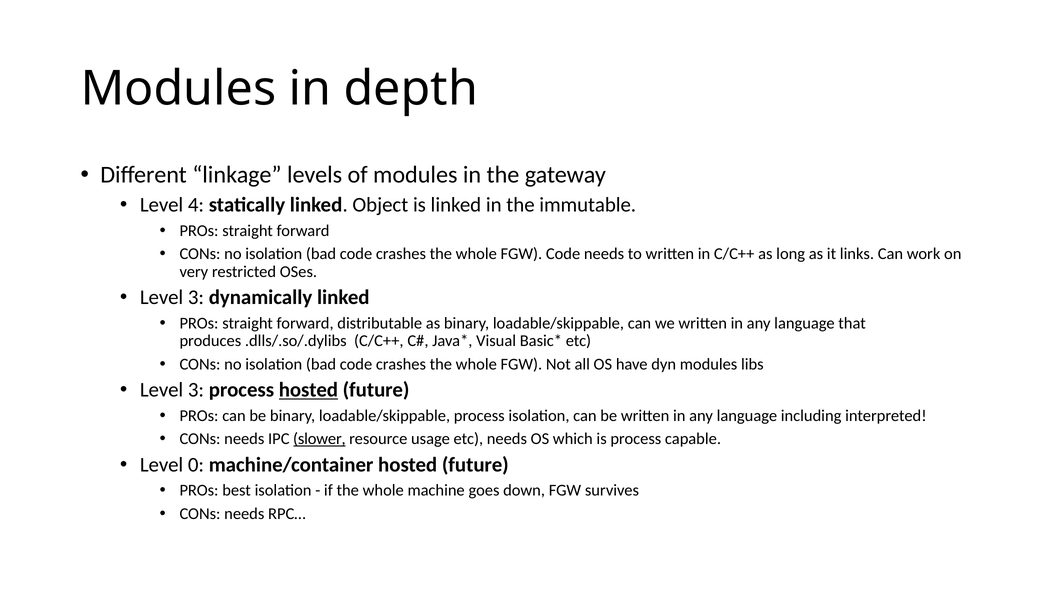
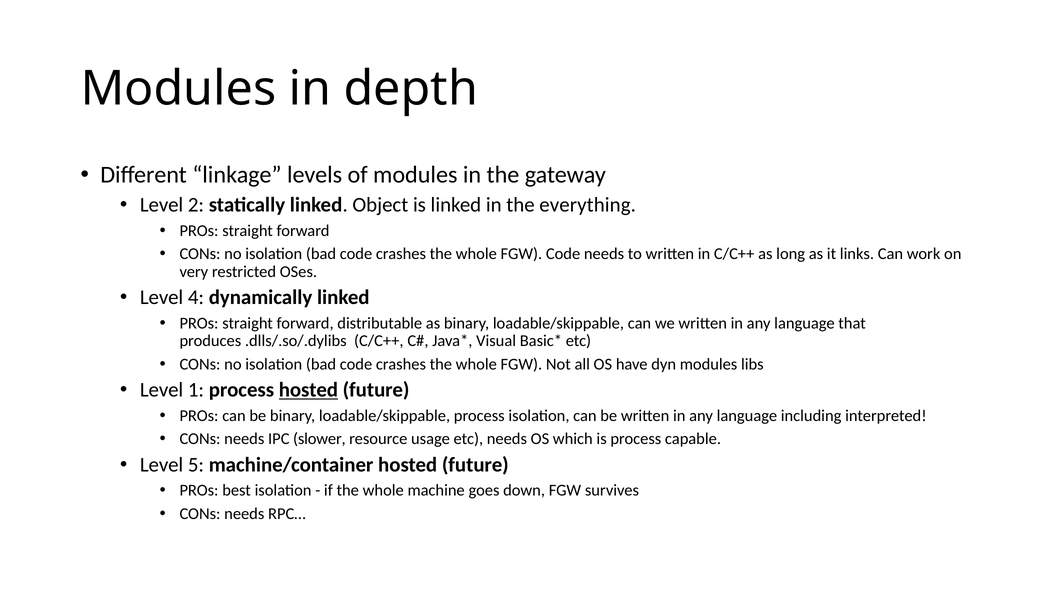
4: 4 -> 2 (196, 205)
immutable: immutable -> everything (588, 205)
3: 3 -> 4 (196, 297)
3: 3 -> 1 (196, 390)
slower underline: present -> none (319, 439)
0: 0 -> 5 (196, 465)
